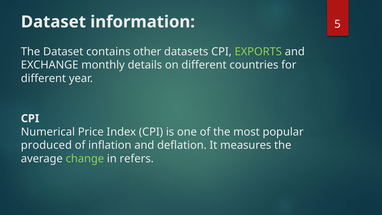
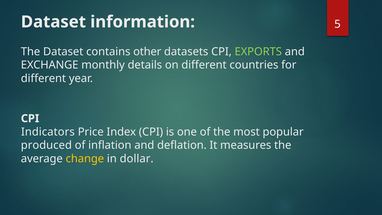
Numerical: Numerical -> Indicators (48, 132)
change colour: light green -> yellow (85, 159)
refers: refers -> dollar (137, 159)
